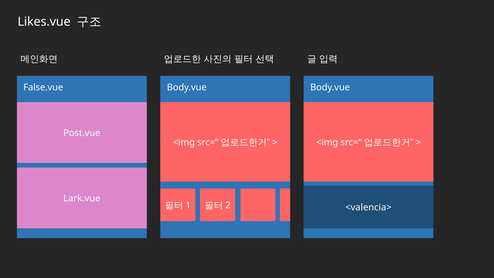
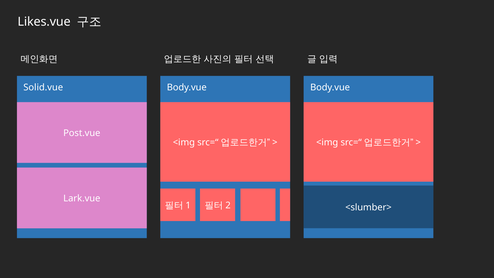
False.vue: False.vue -> Solid.vue (43, 87)
<valencia>: <valencia> -> <slumber> (368, 207)
